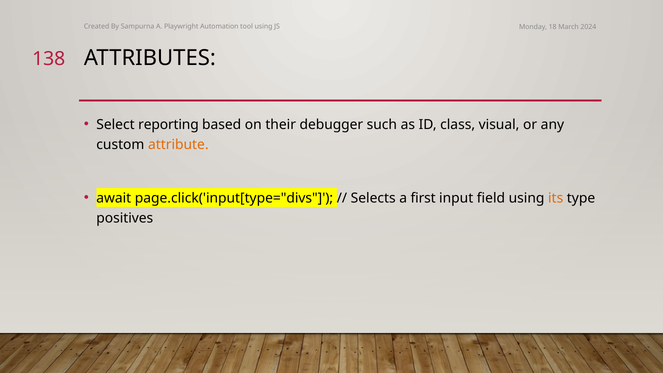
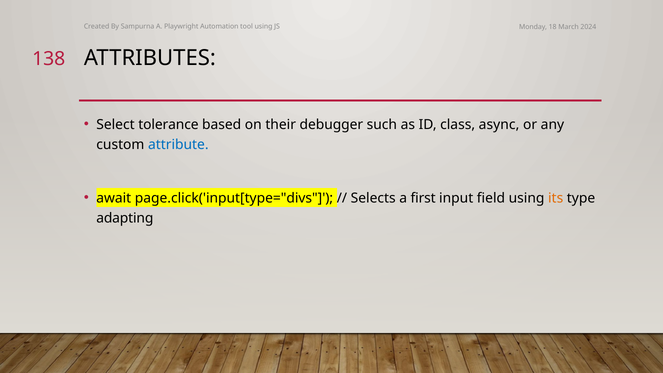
reporting: reporting -> tolerance (168, 125)
visual: visual -> async (499, 125)
attribute colour: orange -> blue (178, 145)
positives: positives -> adapting (125, 218)
